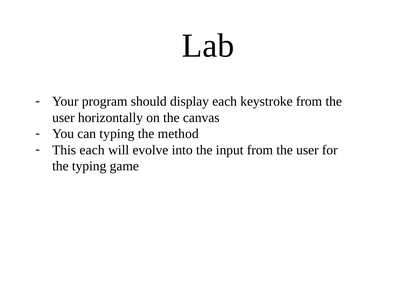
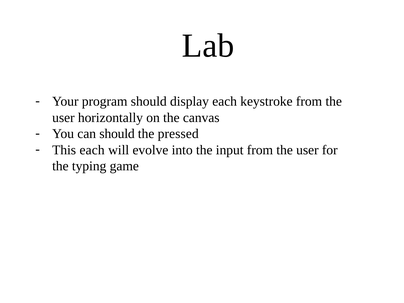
can typing: typing -> should (117, 134)
method: method -> pressed (178, 134)
